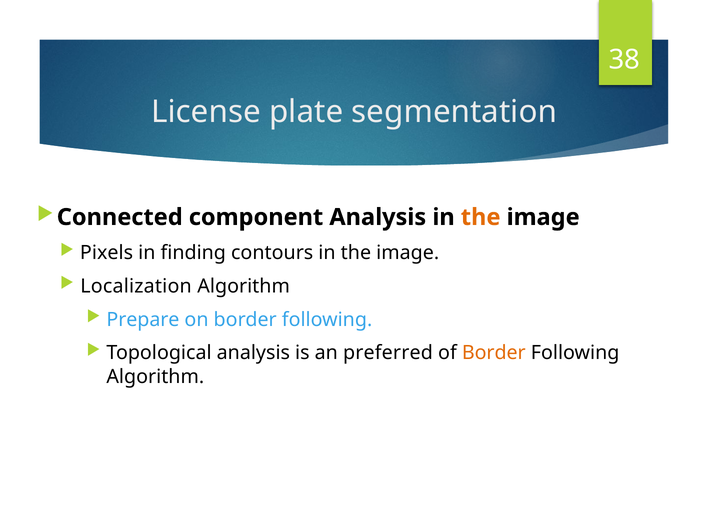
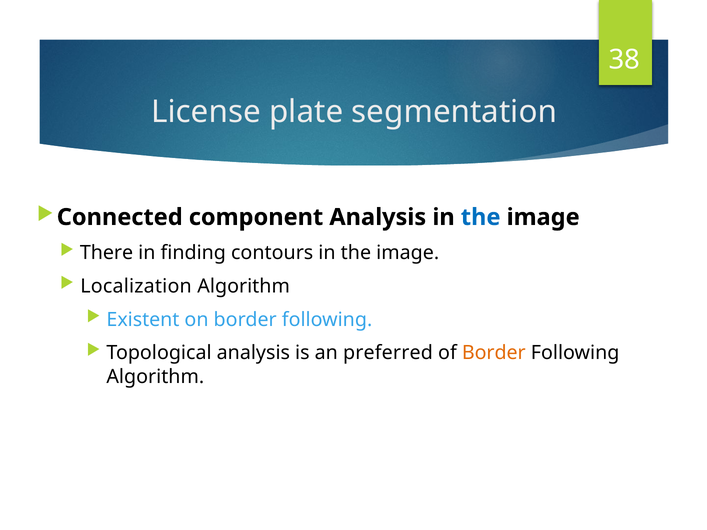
the colour: orange -> blue (481, 217)
Pixels: Pixels -> There (107, 253)
Prepare: Prepare -> Existent (143, 320)
